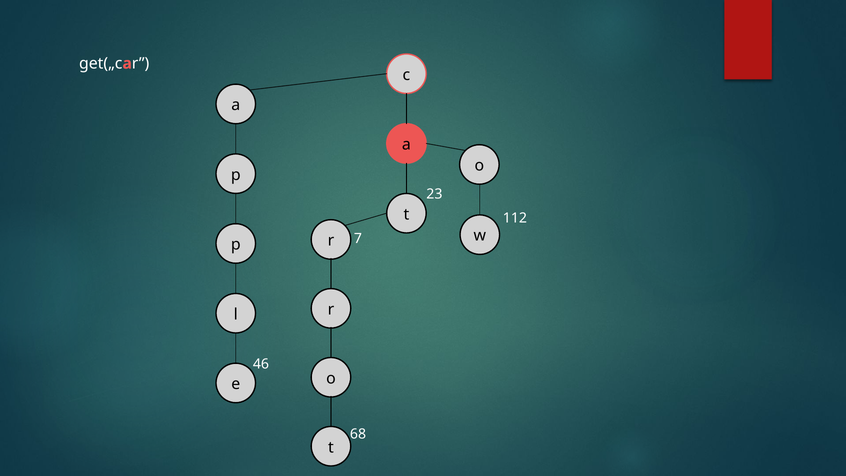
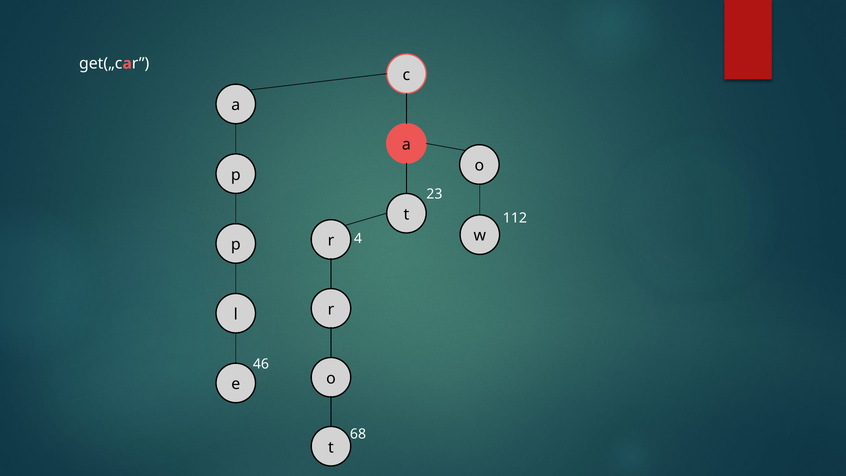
7: 7 -> 4 (358, 238)
